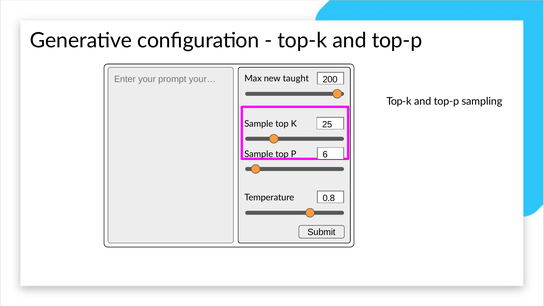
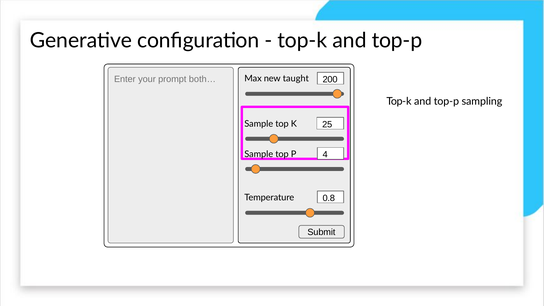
your…: your… -> both… (202, 79)
6: 6 -> 4 (325, 155)
